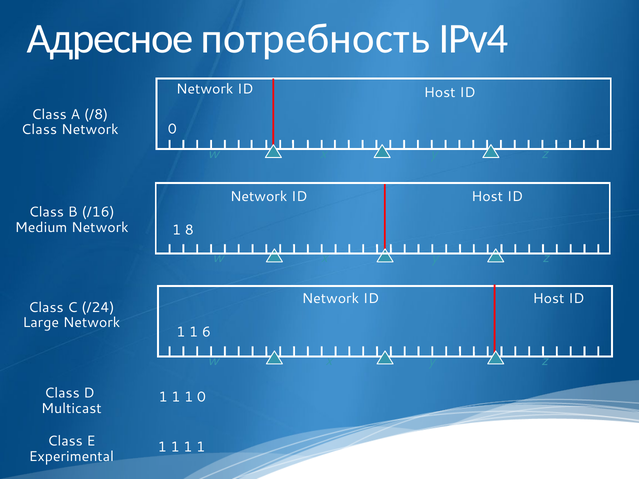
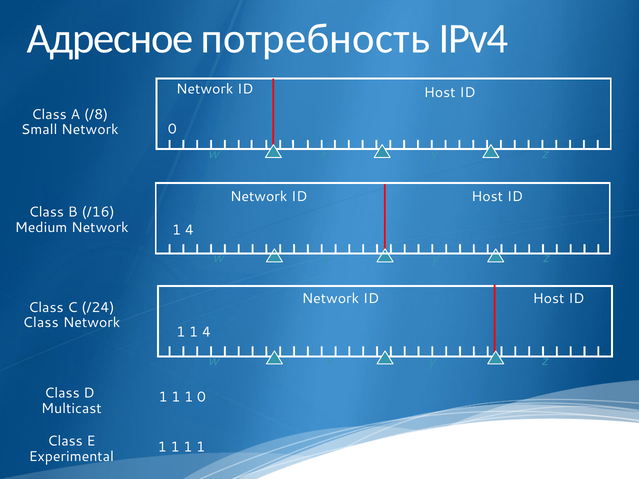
Class: Class -> Small (39, 130)
8: 8 -> 4 (189, 230)
Large: Large -> Class (41, 323)
1 1 6: 6 -> 4 (206, 332)
